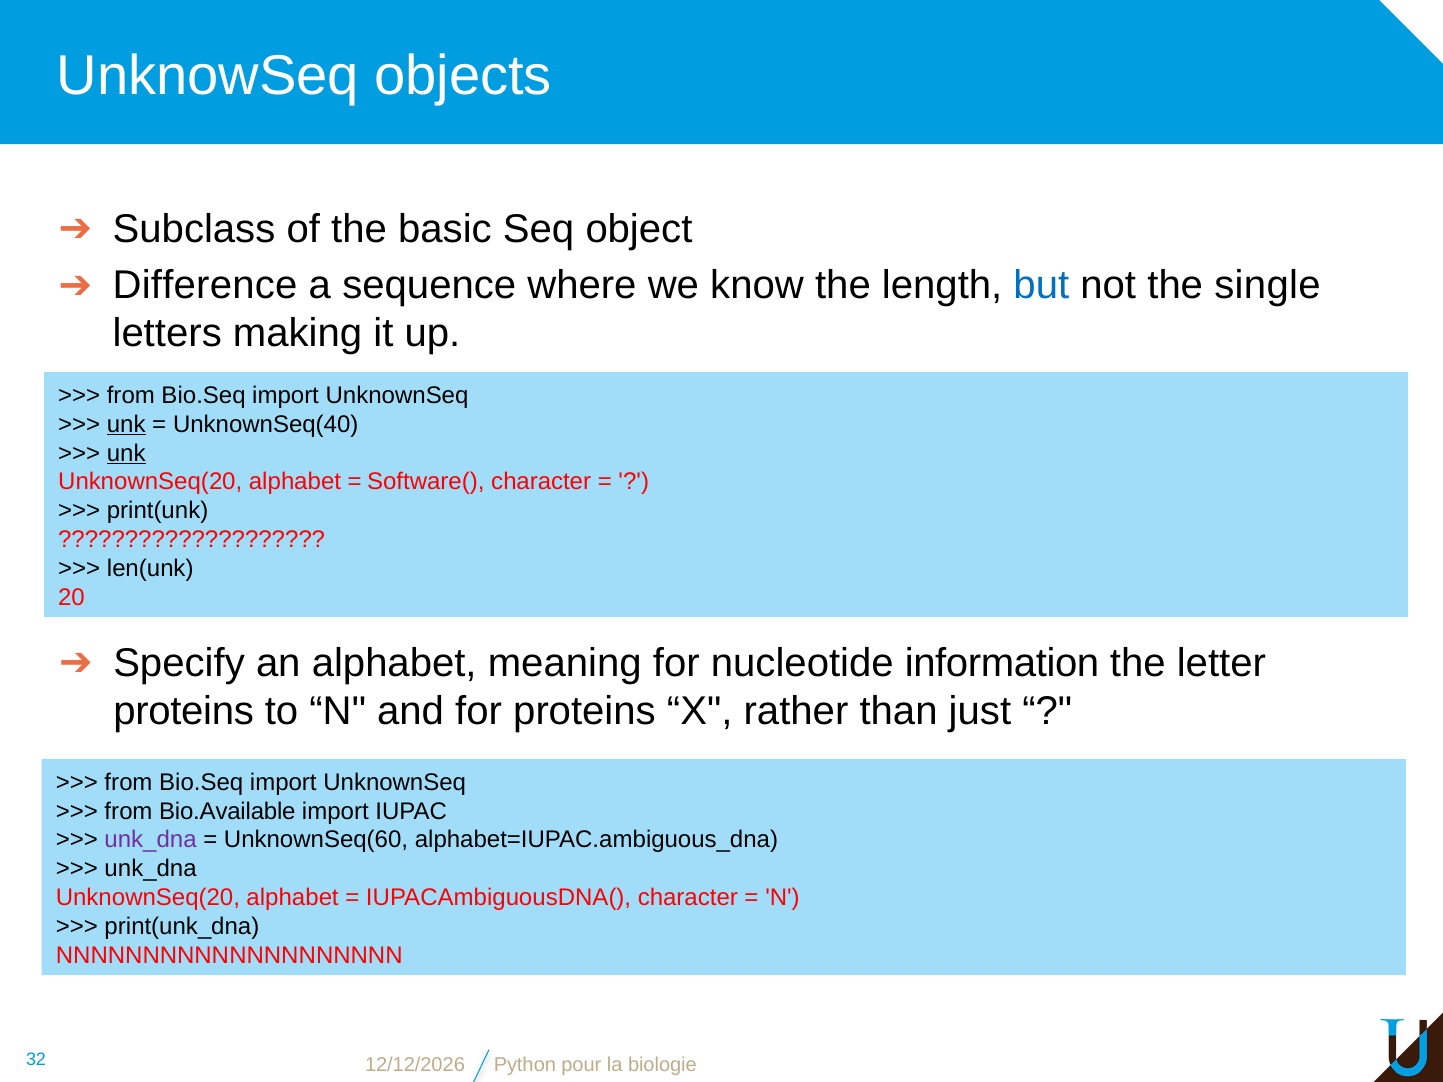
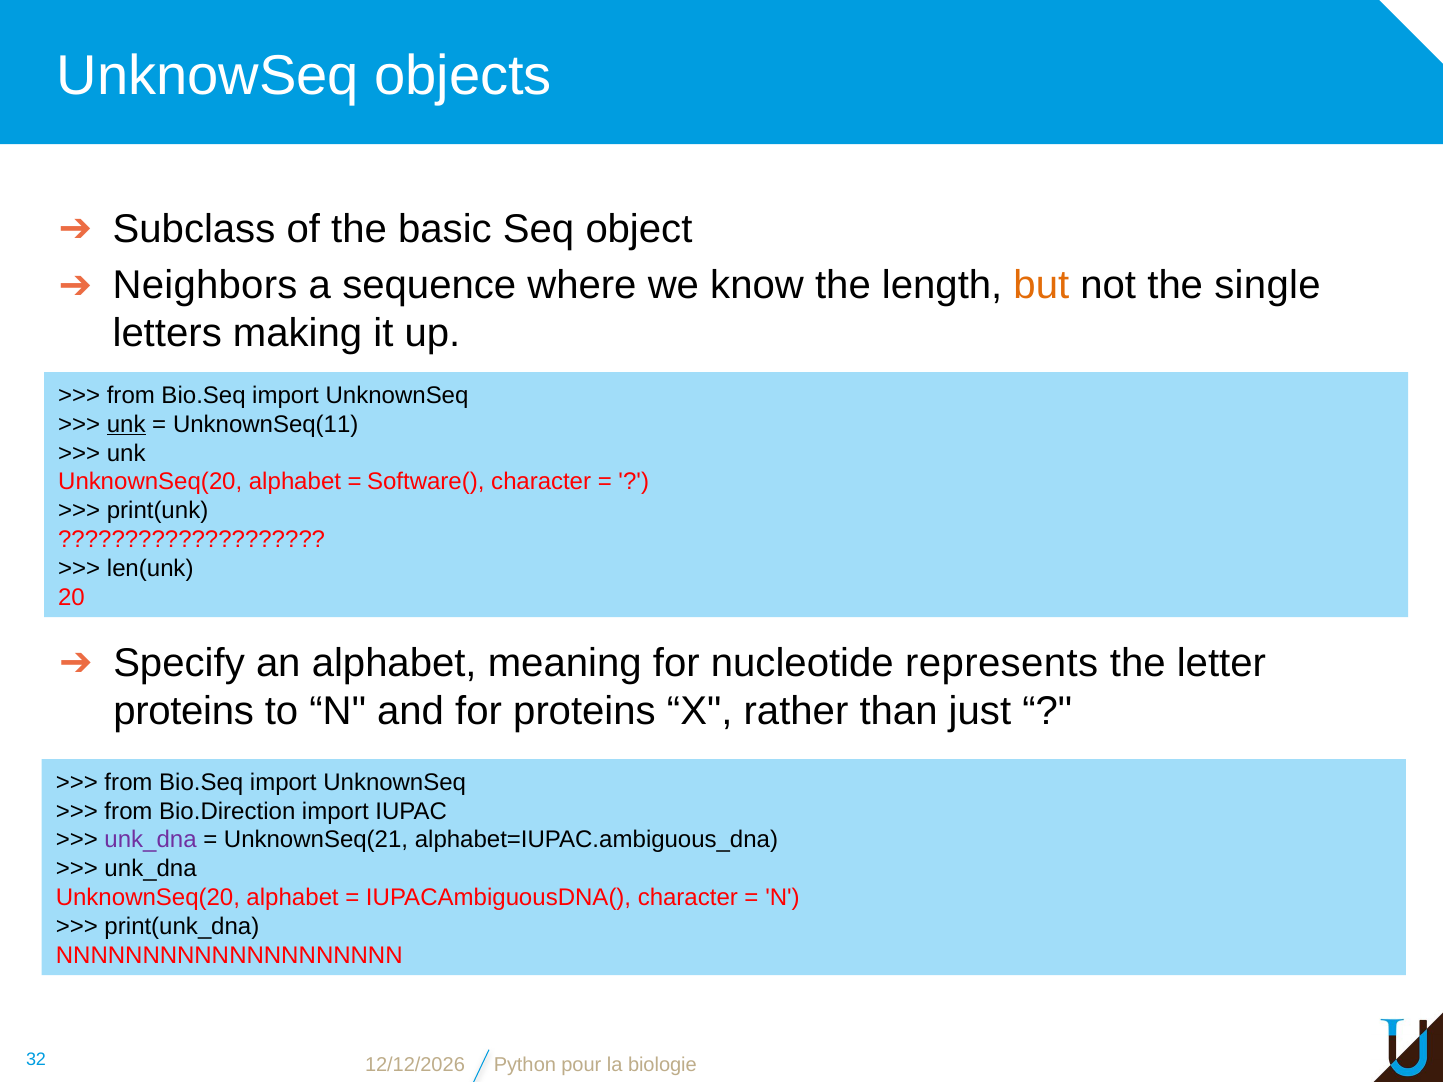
Difference: Difference -> Neighbors (205, 285)
but colour: blue -> orange (1041, 285)
UnknownSeq(40: UnknownSeq(40 -> UnknownSeq(11 (266, 424)
unk underline: present -> none (126, 453)
information: information -> represents (1002, 663)
Bio.Available: Bio.Available -> Bio.Direction (227, 811)
UnknownSeq(60: UnknownSeq(60 -> UnknownSeq(21 (316, 840)
